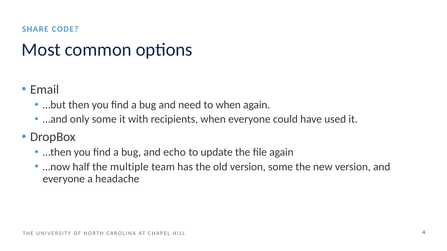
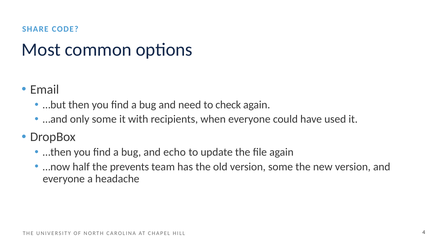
to when: when -> check (228, 105)
multiple: multiple -> prevents (129, 167)
